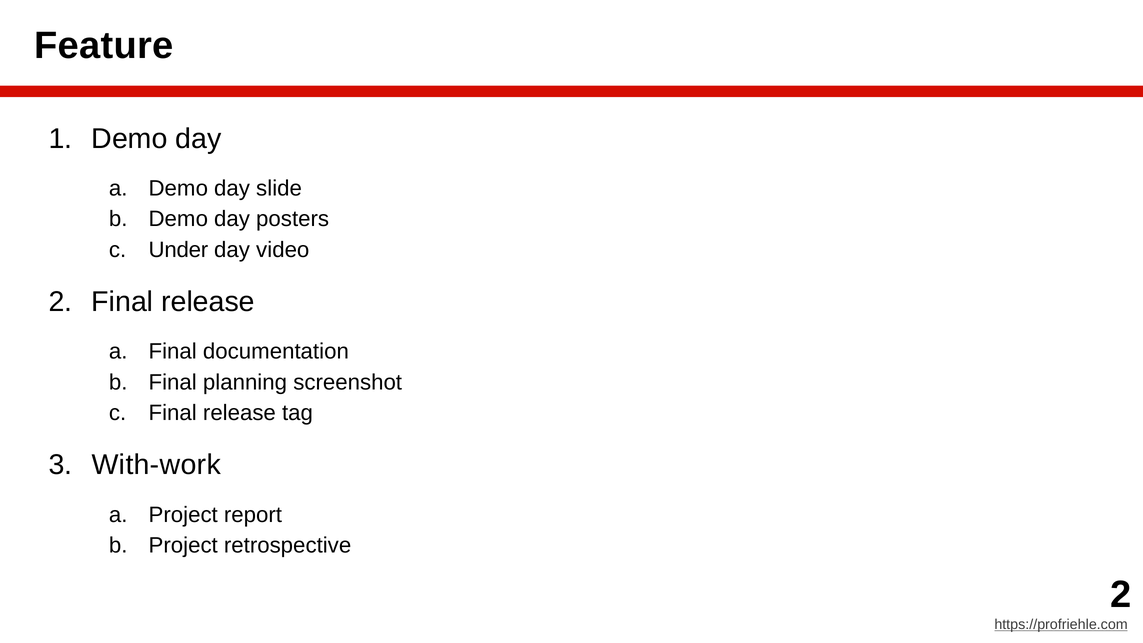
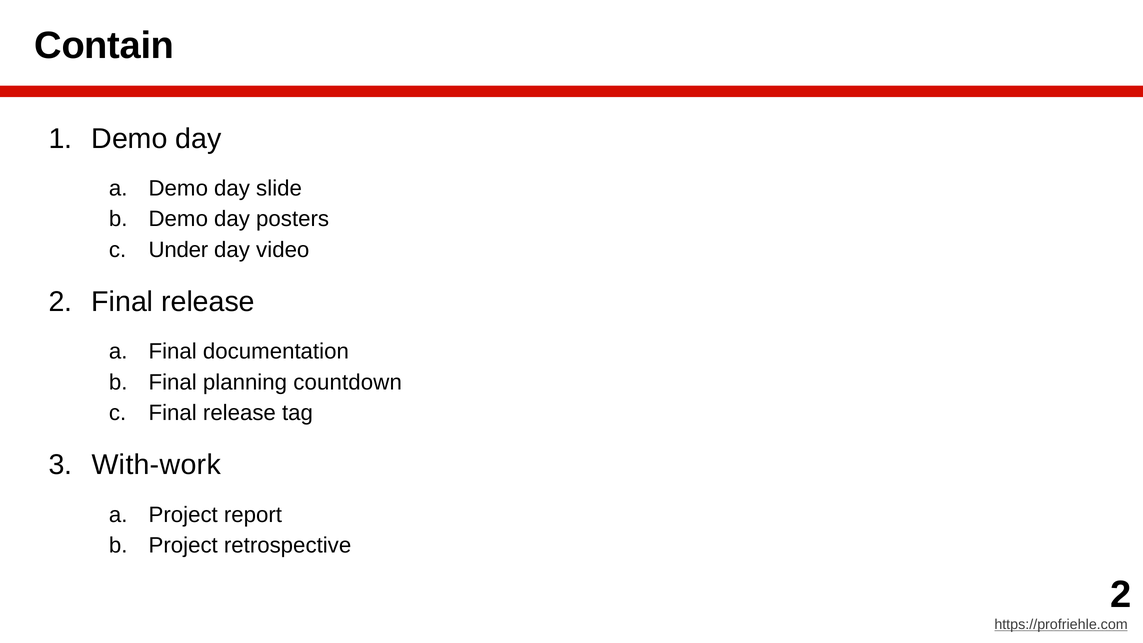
Feature: Feature -> Contain (104, 46)
screenshot: screenshot -> countdown (348, 382)
